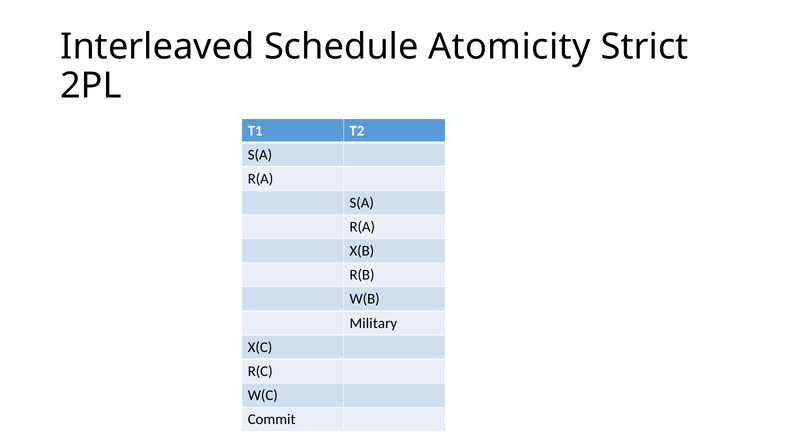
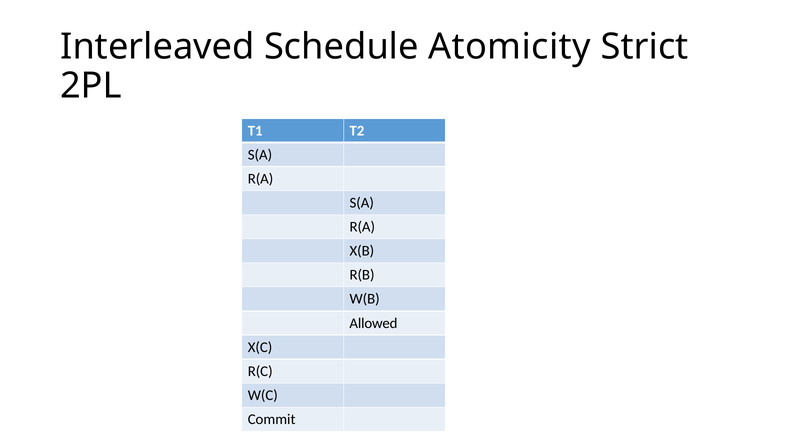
Military: Military -> Allowed (373, 323)
